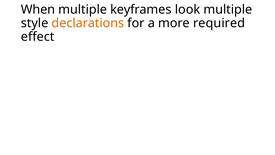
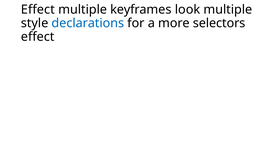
When: When -> Effect (38, 9)
declarations colour: orange -> blue (88, 23)
required: required -> selectors (219, 23)
